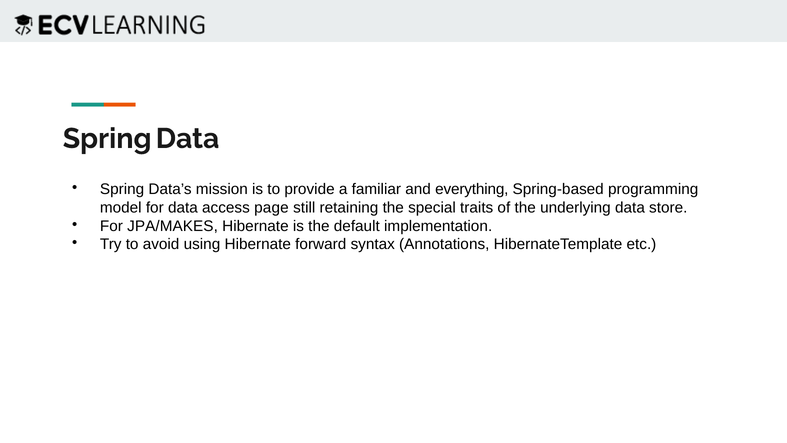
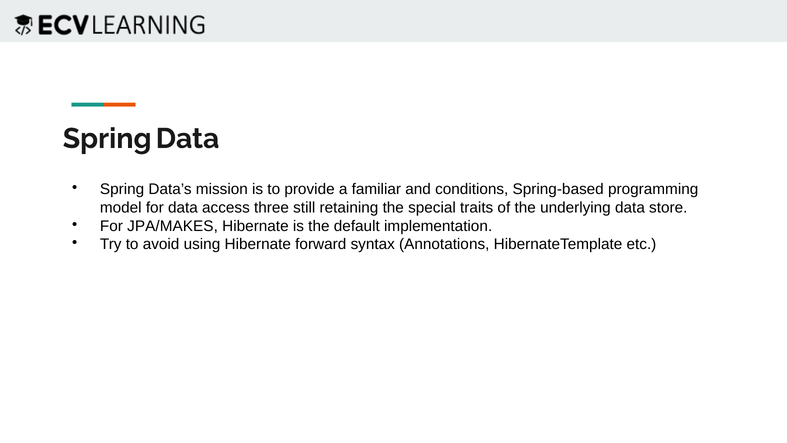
everything: everything -> conditions (472, 189)
page: page -> three (272, 208)
